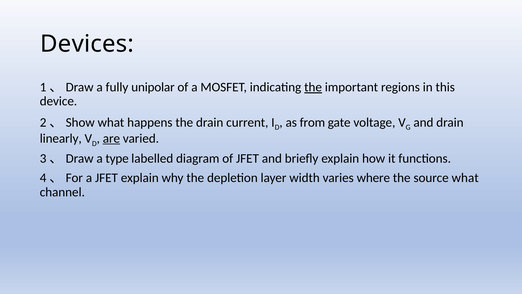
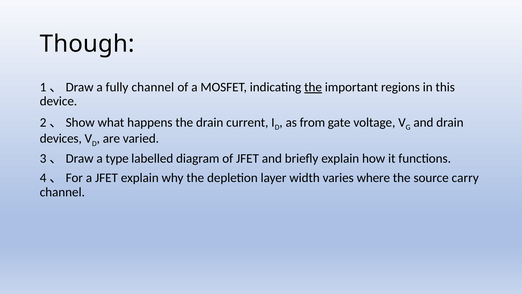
Devices: Devices -> Though (87, 44)
fully unipolar: unipolar -> channel (153, 87)
linearly: linearly -> devices (61, 138)
are underline: present -> none (111, 138)
source what: what -> carry (465, 178)
